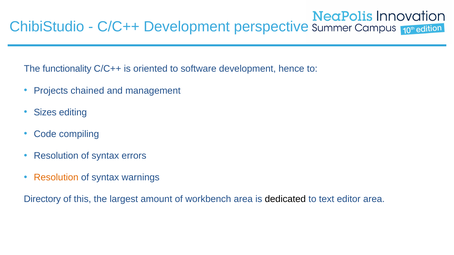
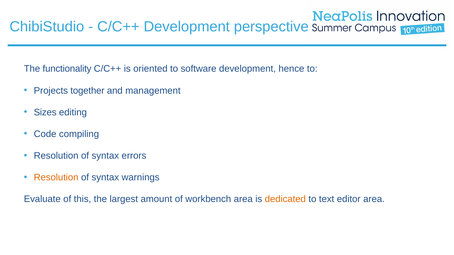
chained: chained -> together (87, 91)
Directory: Directory -> Evaluate (42, 199)
dedicated colour: black -> orange (285, 199)
